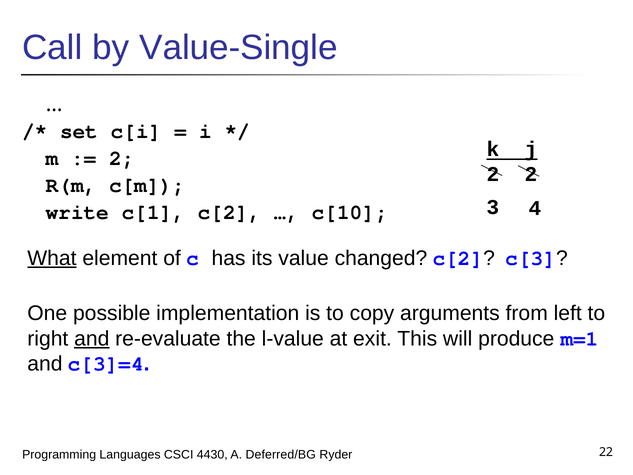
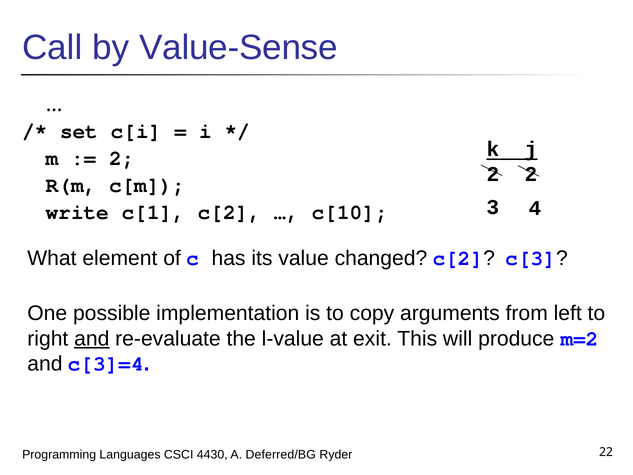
Value-Single: Value-Single -> Value-Sense (239, 48)
What underline: present -> none (52, 258)
m=1: m=1 -> m=2 (580, 338)
